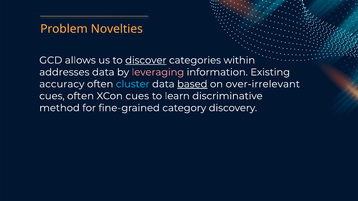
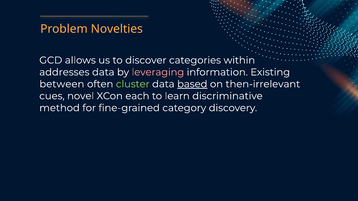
discover underline: present -> none (146, 60)
accuracy: accuracy -> between (62, 84)
cluster colour: light blue -> light green (133, 84)
over-irrelevant: over-irrelevant -> then-irrelevant (263, 84)
cues often: often -> novel (81, 96)
XCon cues: cues -> each (137, 96)
